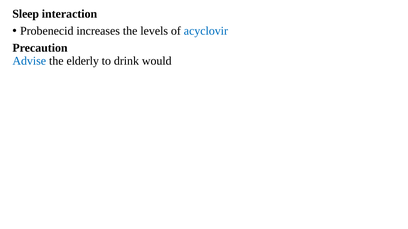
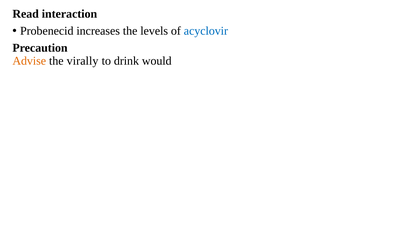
Sleep: Sleep -> Read (26, 14)
Advise colour: blue -> orange (29, 61)
elderly: elderly -> virally (83, 61)
